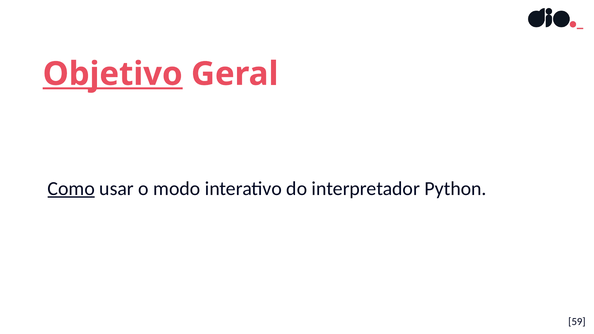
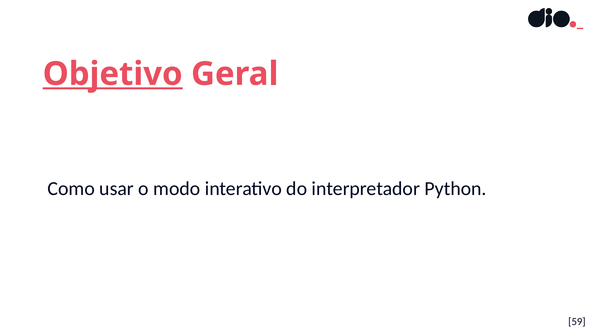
Como underline: present -> none (71, 189)
